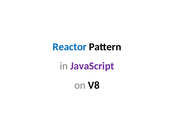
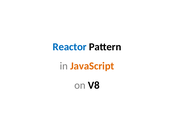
JavaScript colour: purple -> orange (92, 66)
